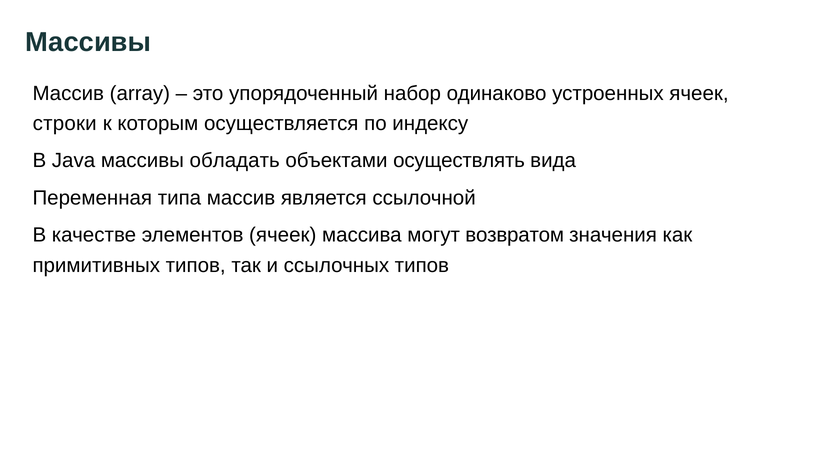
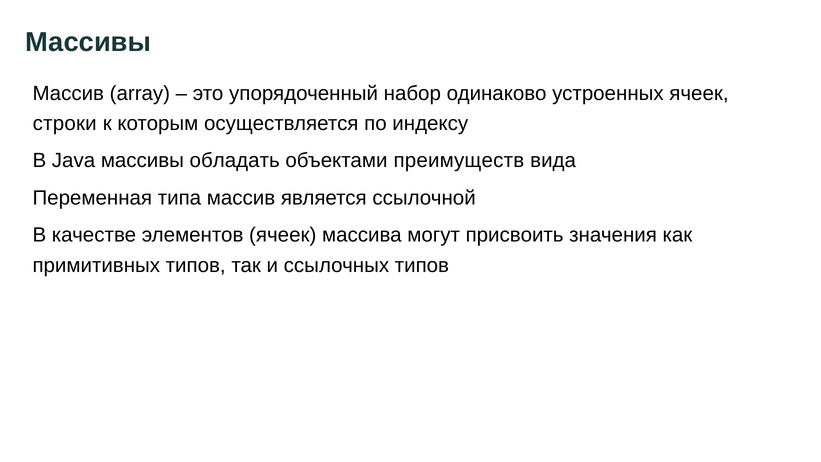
осуществлять: осуществлять -> преимуществ (459, 161)
возвратом: возвратом -> присвоить (515, 235)
